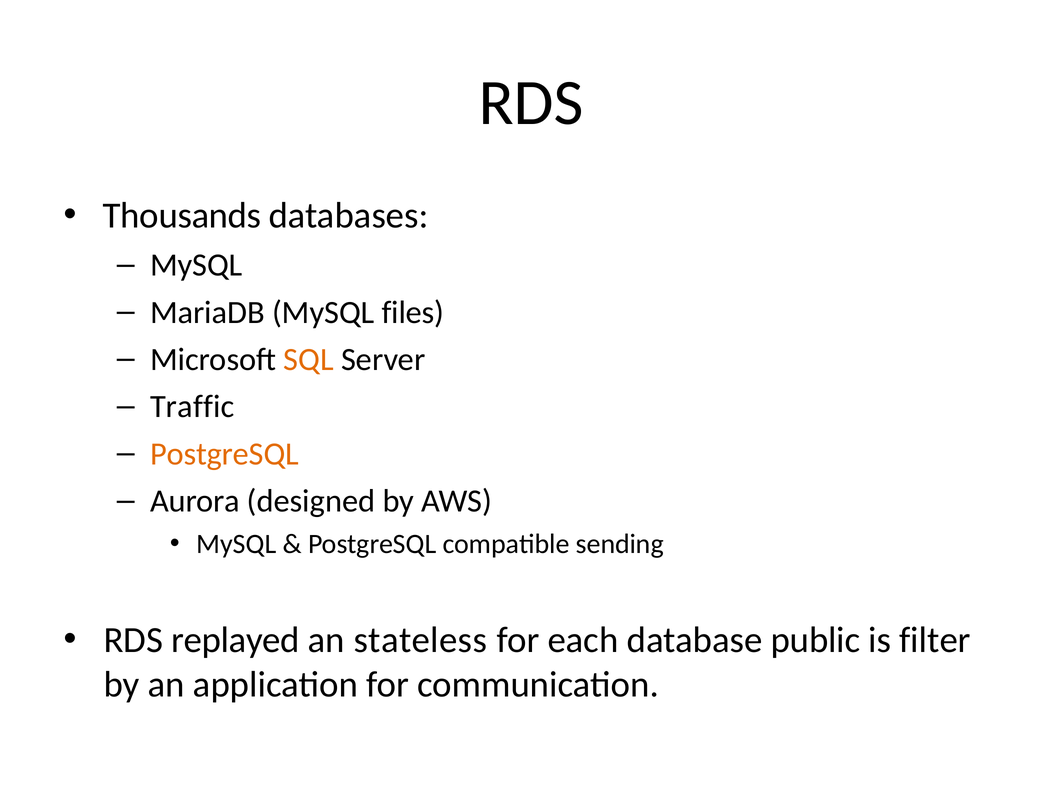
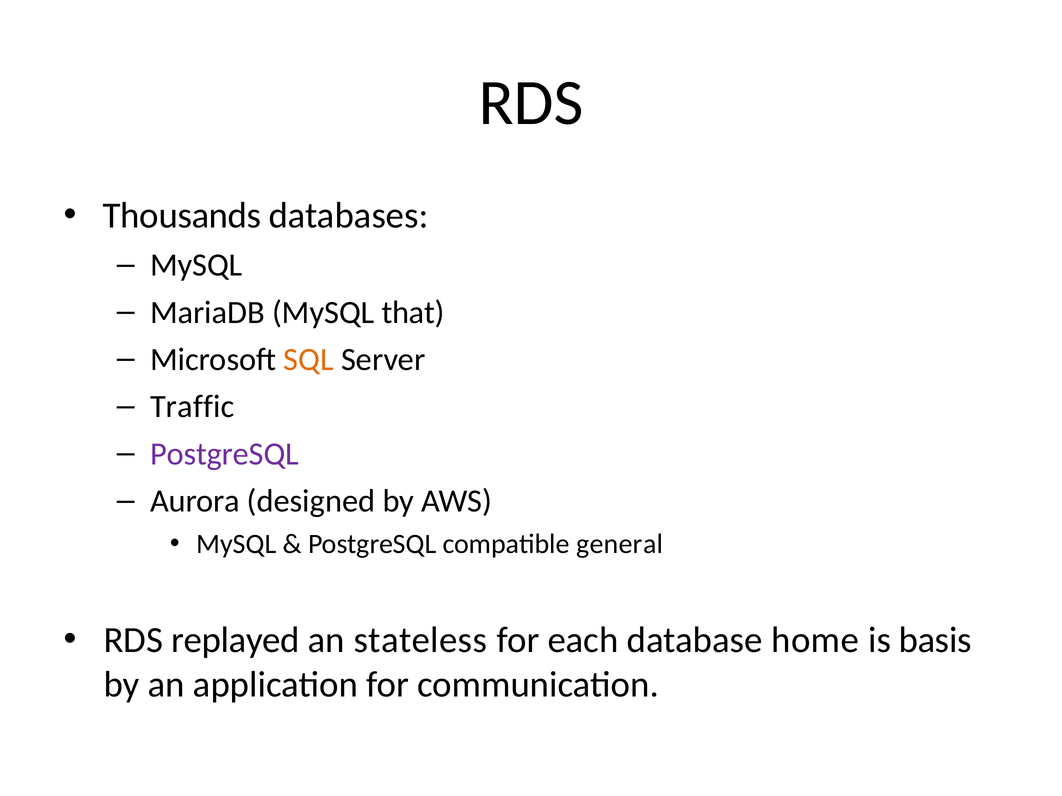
files: files -> that (413, 313)
PostgreSQL colour: orange -> purple (224, 454)
sending: sending -> general (620, 544)
public: public -> home (815, 641)
filter: filter -> basis (935, 641)
